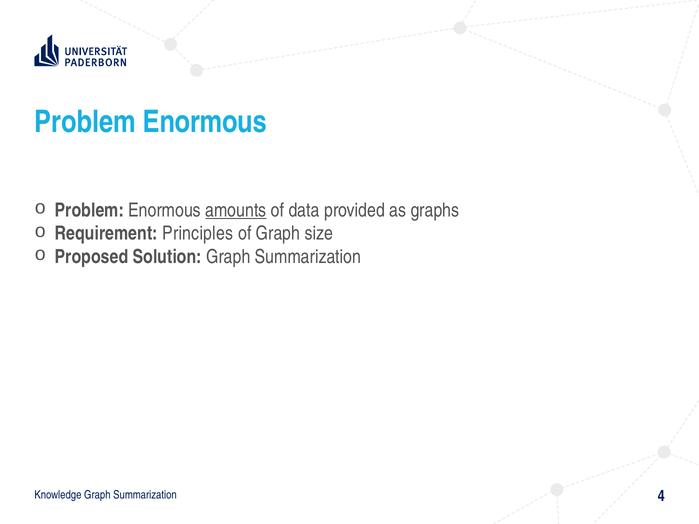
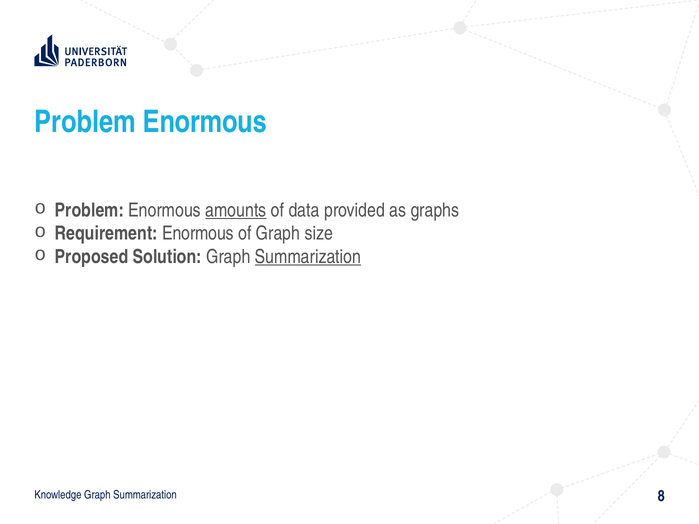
Requirement Principles: Principles -> Enormous (198, 234)
Summarization underline: none -> present (308, 257)
4: 4 -> 8 (661, 496)
